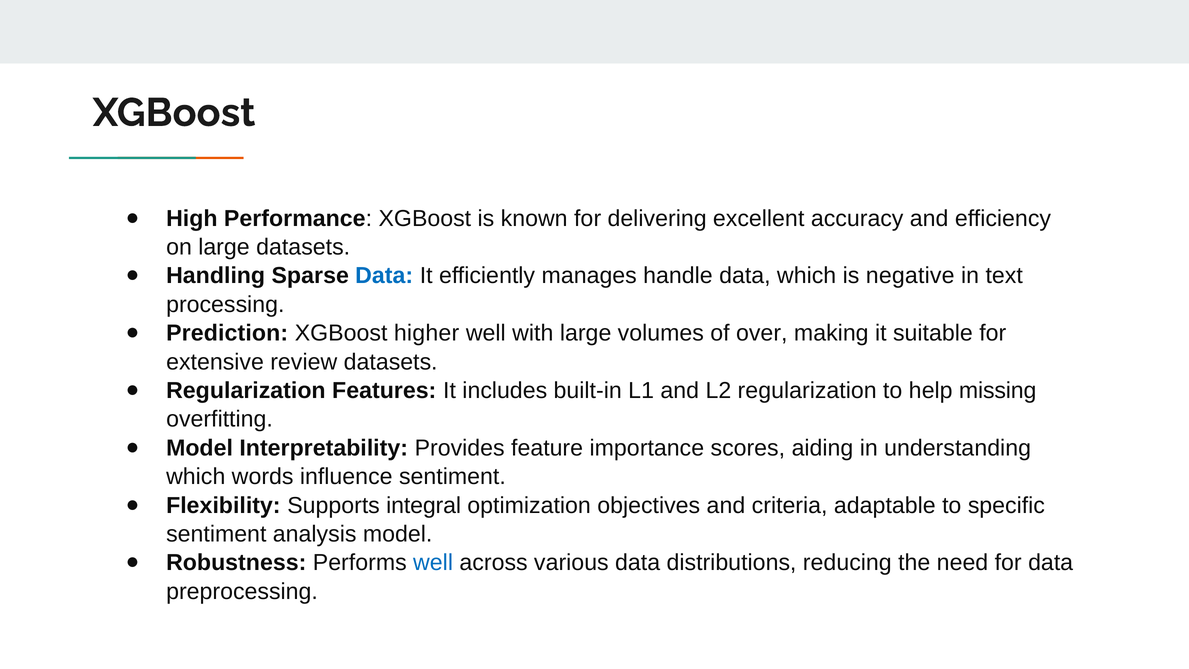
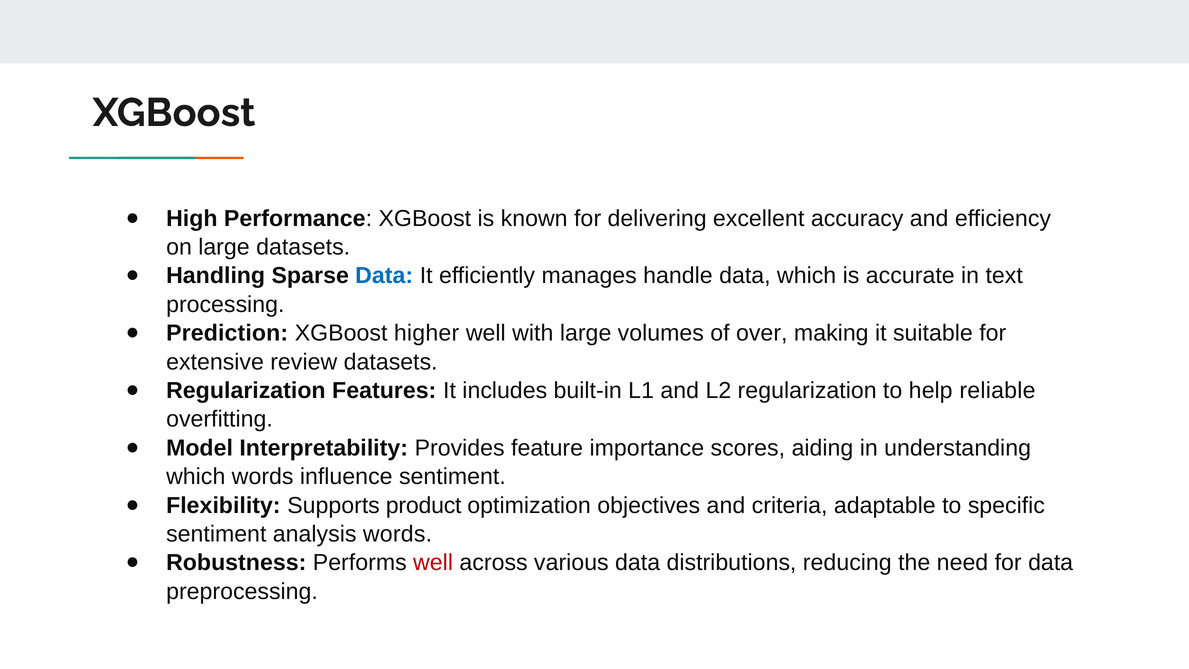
negative: negative -> accurate (910, 276)
missing: missing -> reliable (997, 390)
integral: integral -> product (424, 505)
analysis model: model -> words (398, 534)
well colour: blue -> red (433, 563)
